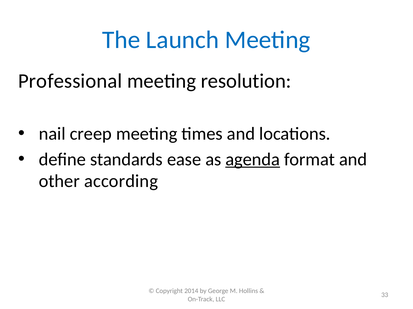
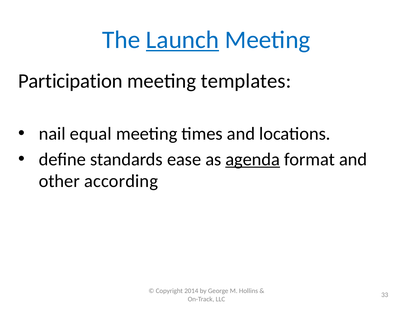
Launch underline: none -> present (183, 40)
Professional: Professional -> Participation (70, 81)
resolution: resolution -> templates (246, 81)
creep: creep -> equal (91, 134)
